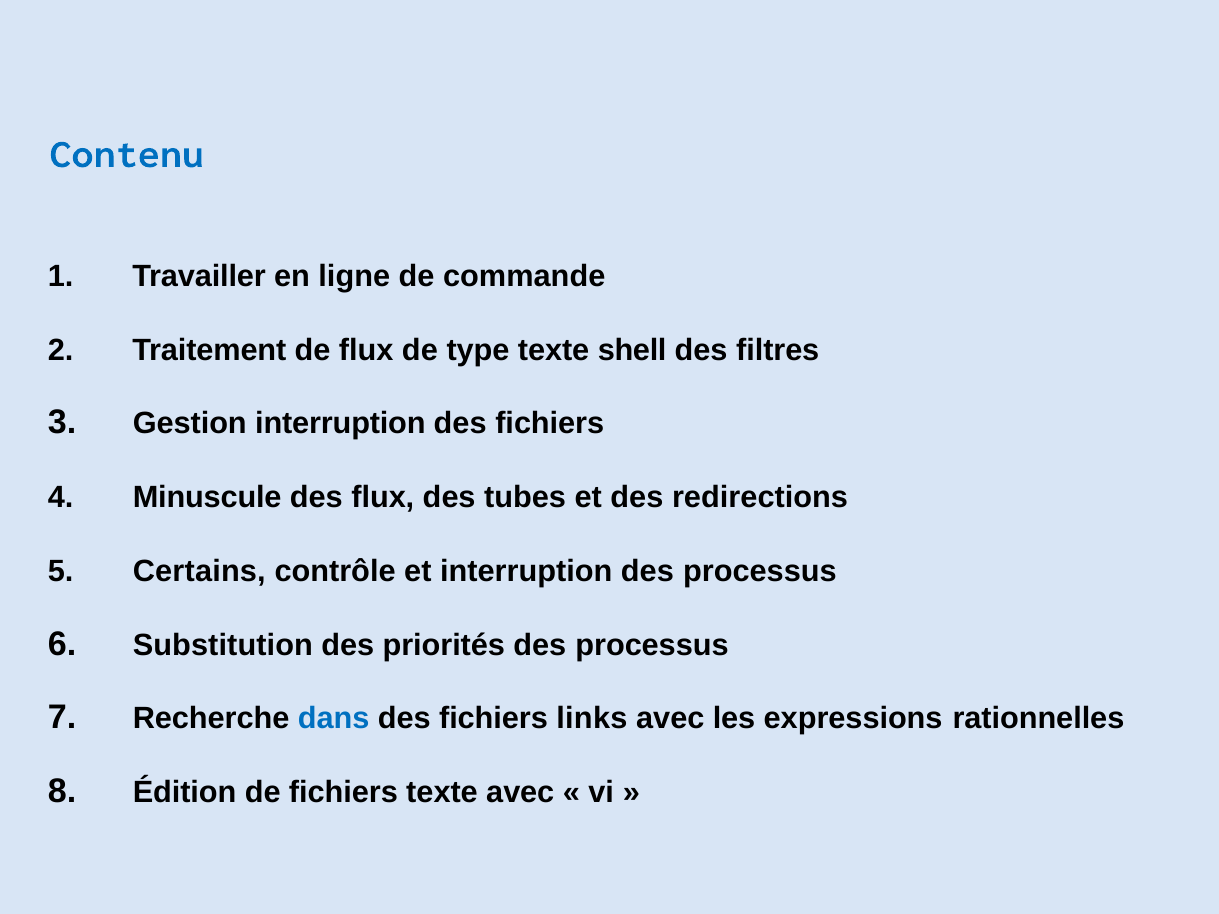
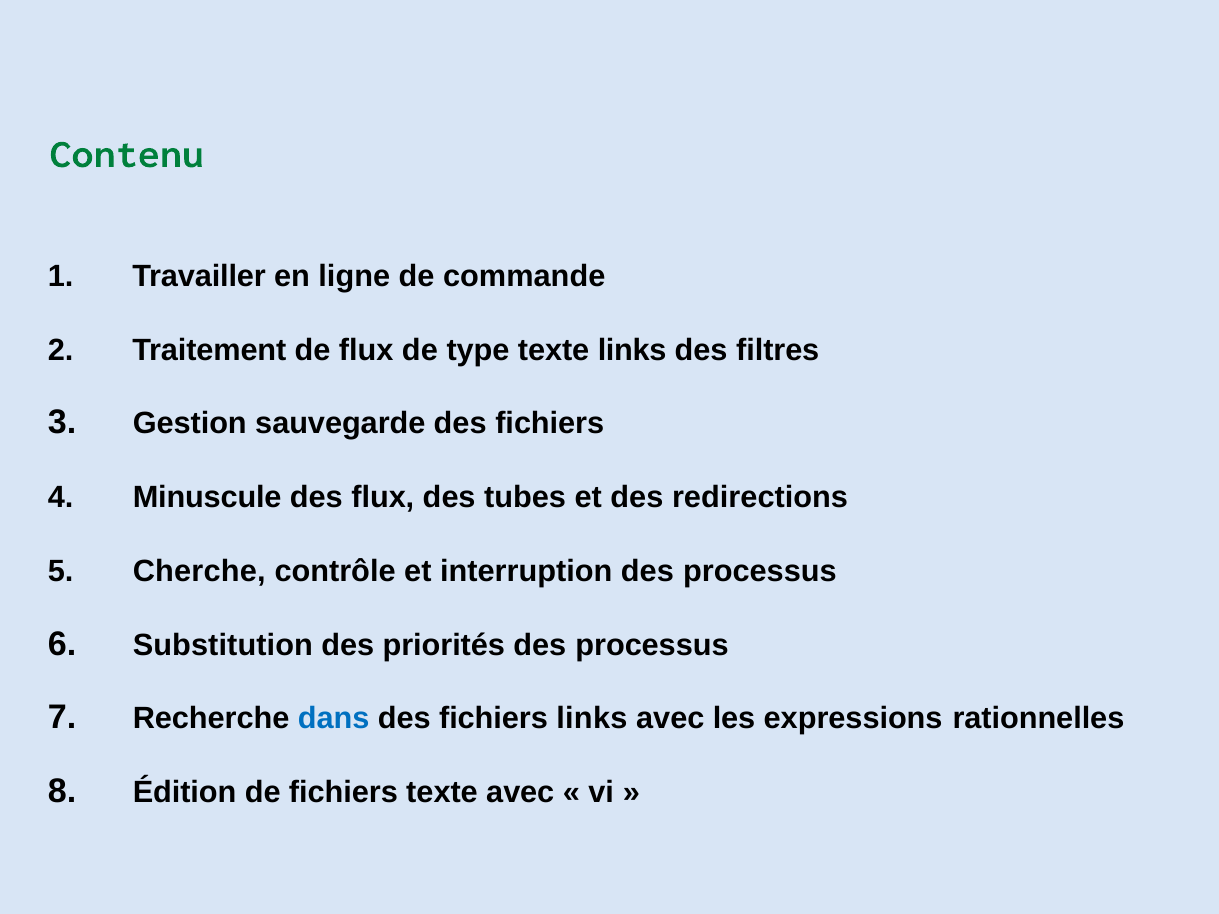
Contenu colour: blue -> green (127, 154)
texte shell: shell -> links (632, 350)
Gestion interruption: interruption -> sauvegarde (340, 424)
Certains: Certains -> Cherche (199, 571)
